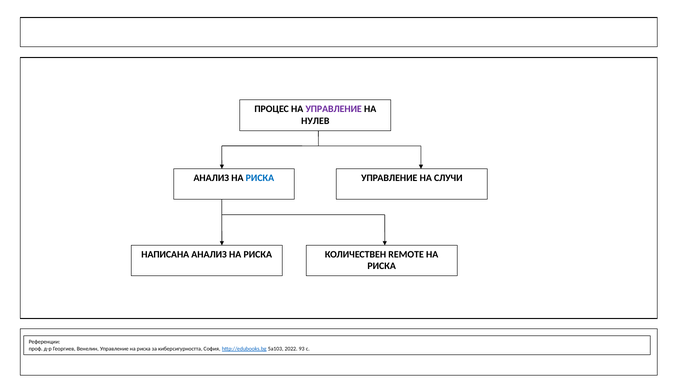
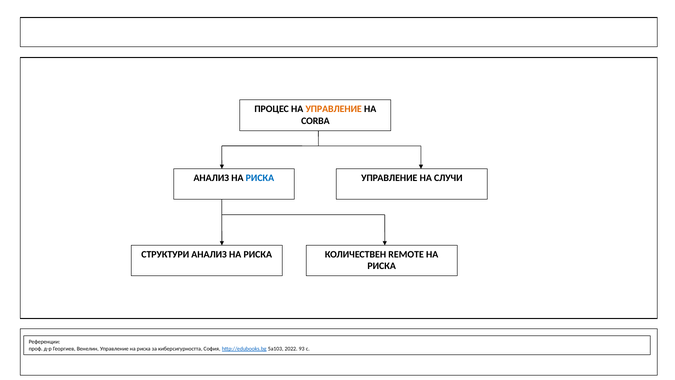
УПРАВЛЕНИЕ colour: purple -> orange (334, 109)
НУЛЕВ: НУЛЕВ -> CORBA (315, 121)
НАПИСАНА: НАПИСАНА -> СТРУКТУРИ (165, 254)
